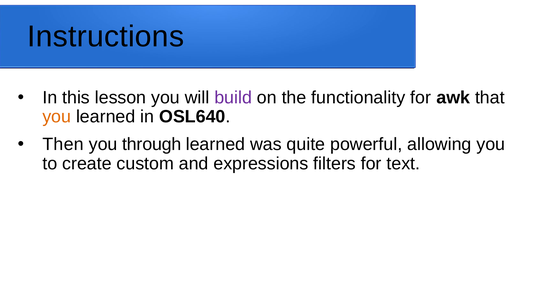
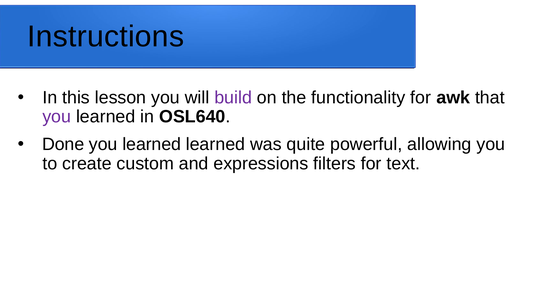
you colour: orange -> purple (57, 117)
Then: Then -> Done (63, 144)
through: through -> learned (152, 144)
